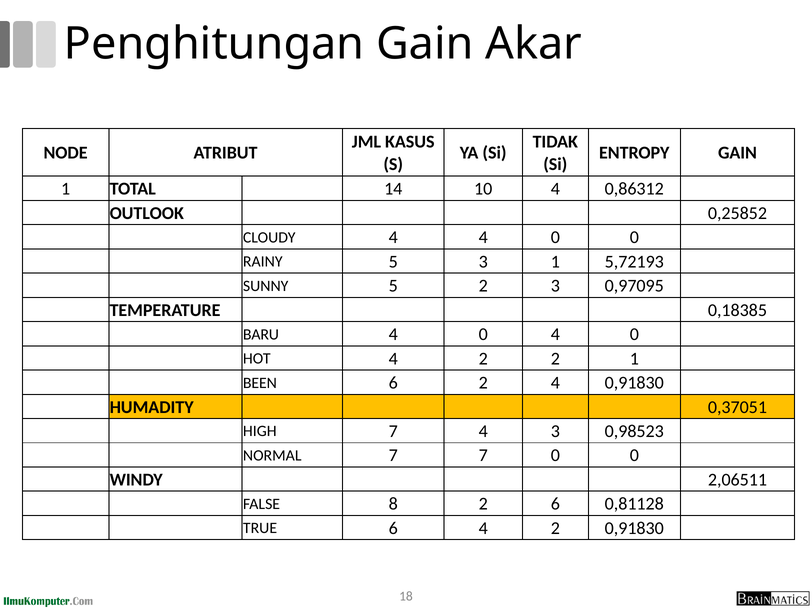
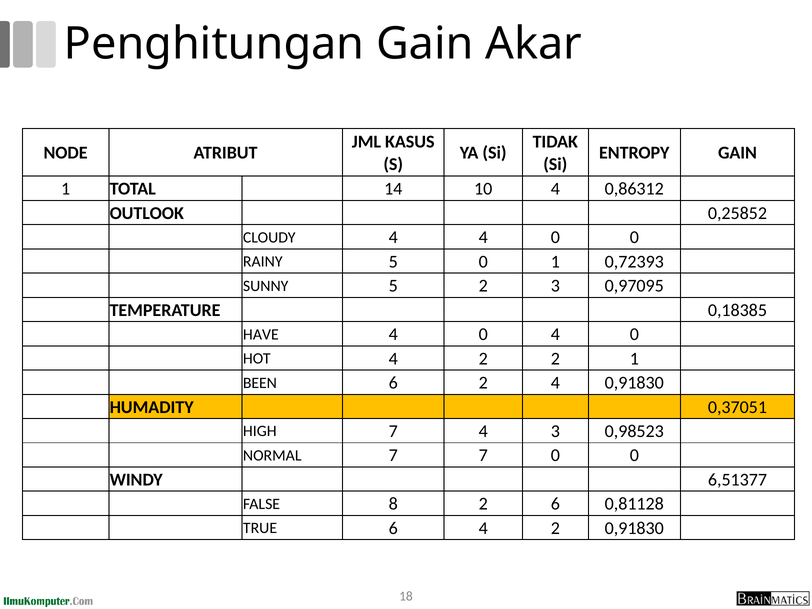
5 3: 3 -> 0 (483, 262)
5,72193: 5,72193 -> 0,72393 (634, 262)
BARU: BARU -> HAVE (261, 334)
2,06511: 2,06511 -> 6,51377 (737, 480)
